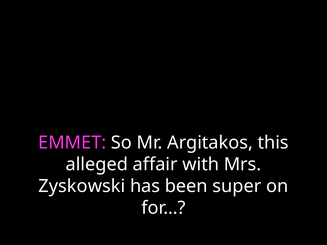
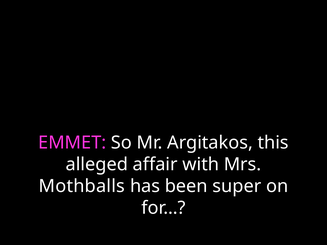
Zyskowski: Zyskowski -> Mothballs (82, 186)
